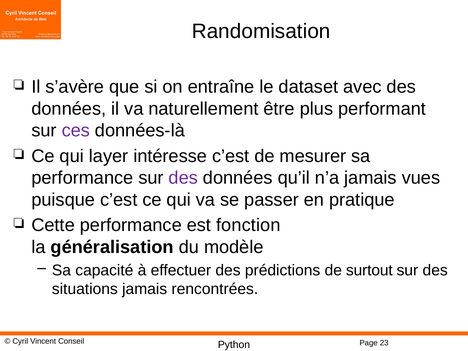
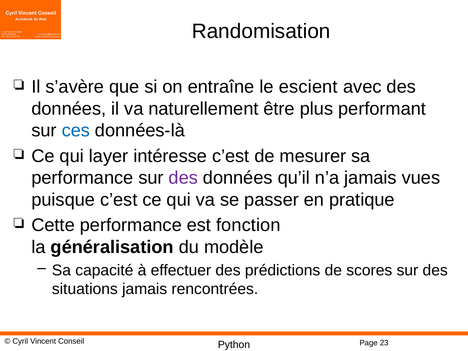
dataset: dataset -> escient (308, 87)
ces colour: purple -> blue (76, 131)
surtout: surtout -> scores (369, 270)
